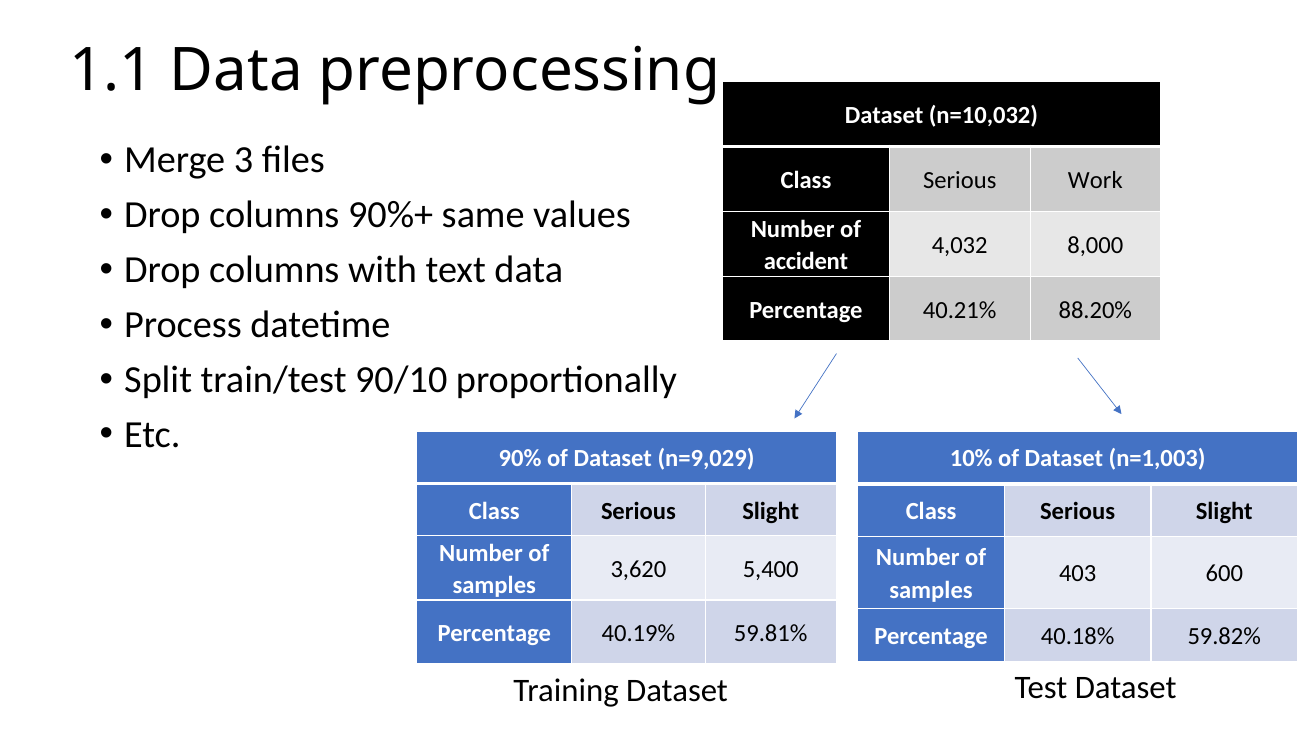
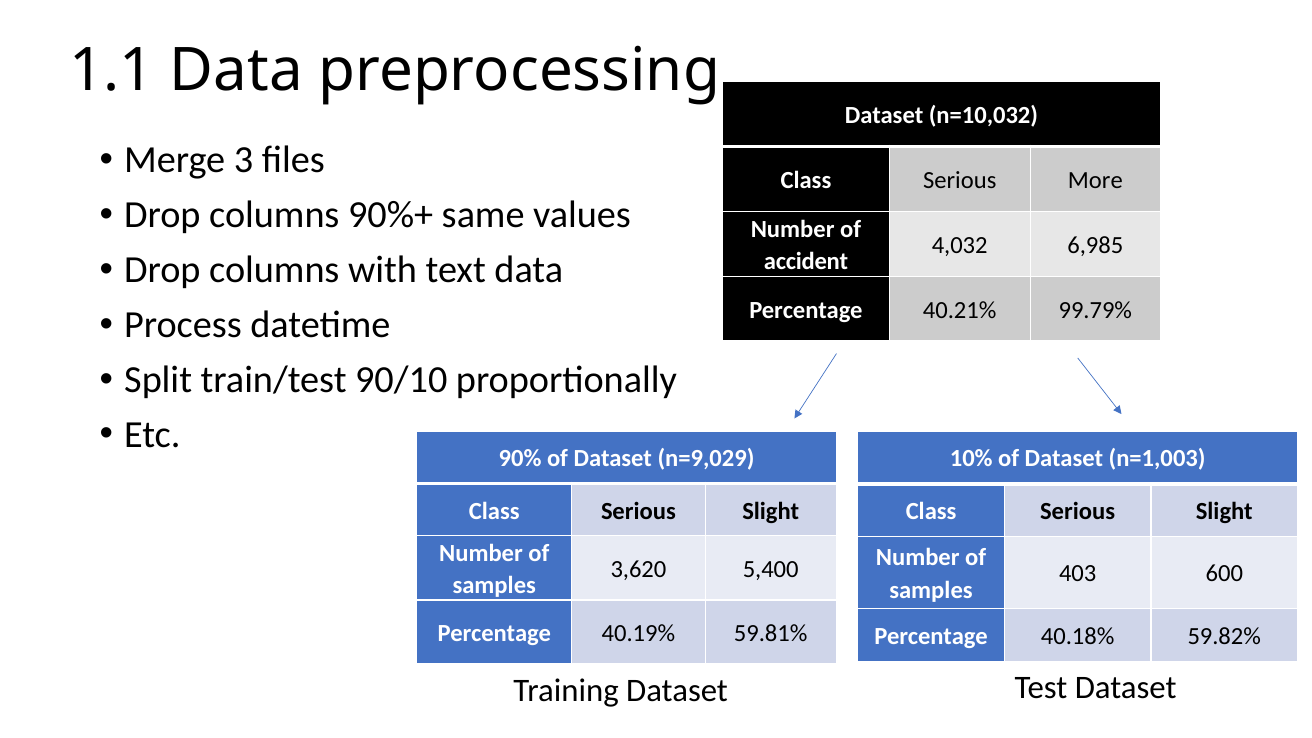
Work: Work -> More (1095, 180)
8,000: 8,000 -> 6,985 (1095, 245)
88.20%: 88.20% -> 99.79% (1095, 310)
